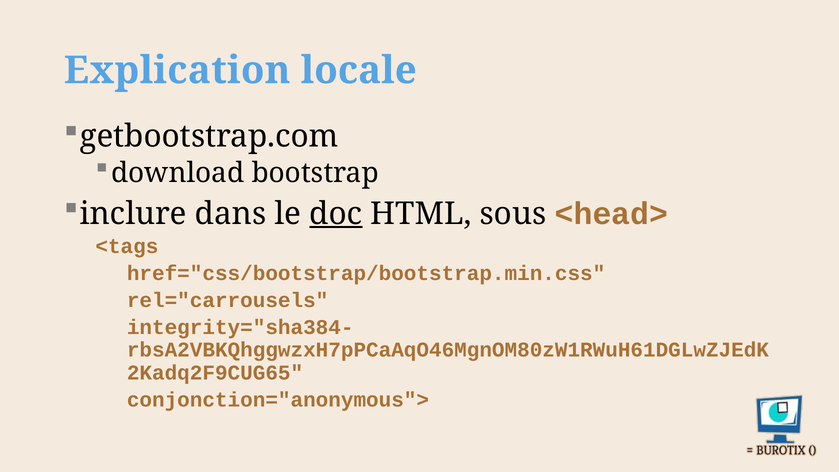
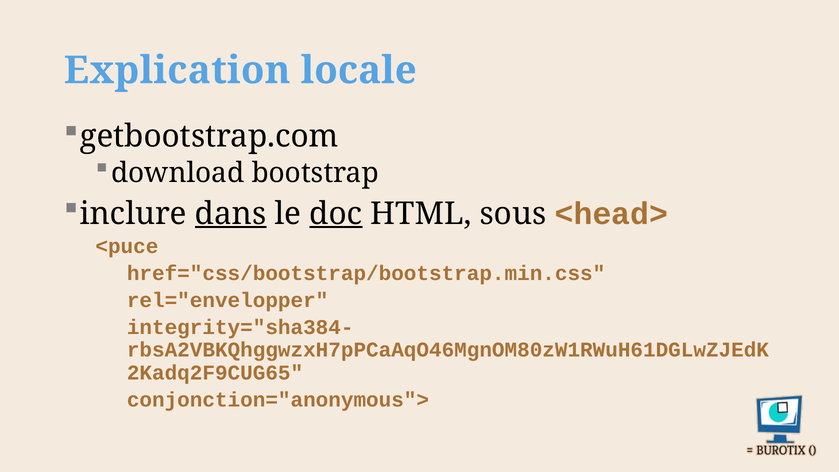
dans underline: none -> present (231, 214)
<tags: <tags -> <puce (127, 246)
rel="carrousels: rel="carrousels -> rel="envelopper (228, 300)
